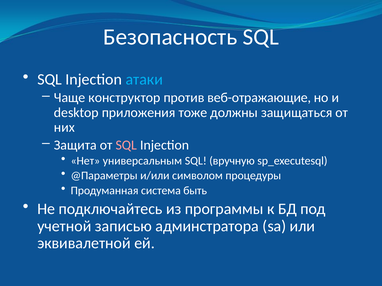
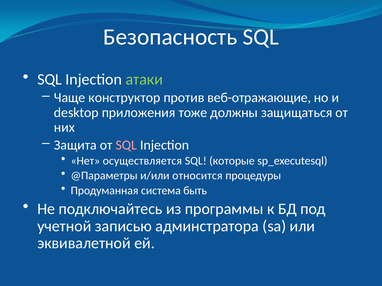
атаки colour: light blue -> light green (144, 79)
универсальным: универсальным -> осуществляется (142, 161)
вручную: вручную -> которые (232, 161)
символом: символом -> относится (197, 176)
